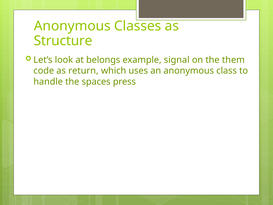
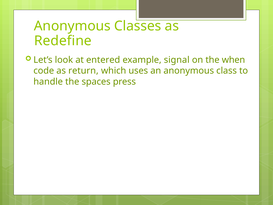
Structure: Structure -> Redefine (63, 41)
belongs: belongs -> entered (103, 60)
them: them -> when (233, 60)
